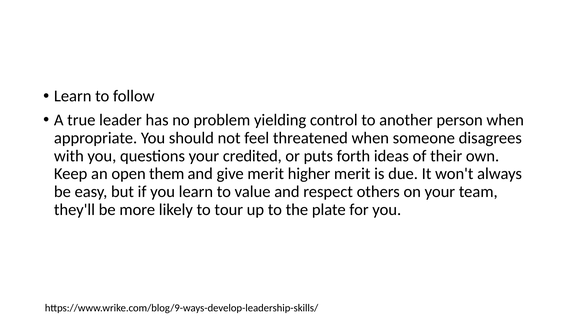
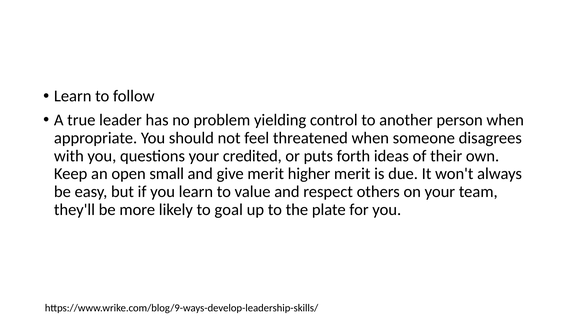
them: them -> small (167, 174)
tour: tour -> goal (229, 209)
